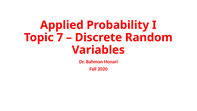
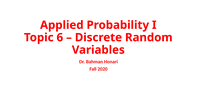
7: 7 -> 6 (60, 37)
